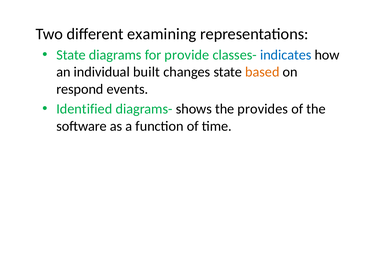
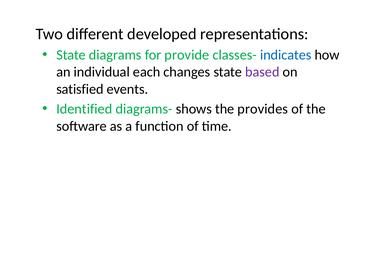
examining: examining -> developed (162, 34)
built: built -> each (147, 72)
based colour: orange -> purple (262, 72)
respond: respond -> satisfied (80, 89)
